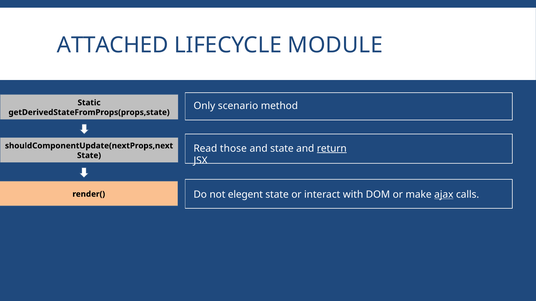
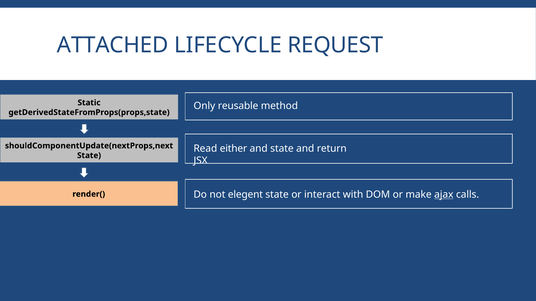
MODULE: MODULE -> REQUEST (335, 45)
scenario: scenario -> reusable (238, 106)
those: those -> either (233, 149)
return underline: present -> none (332, 149)
